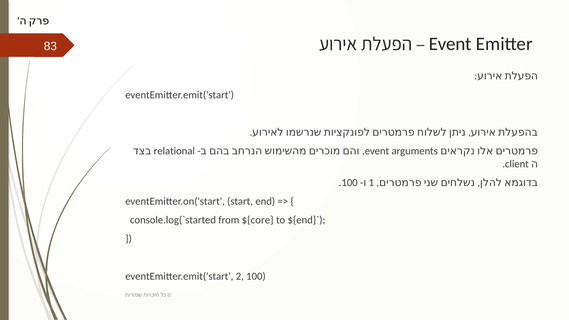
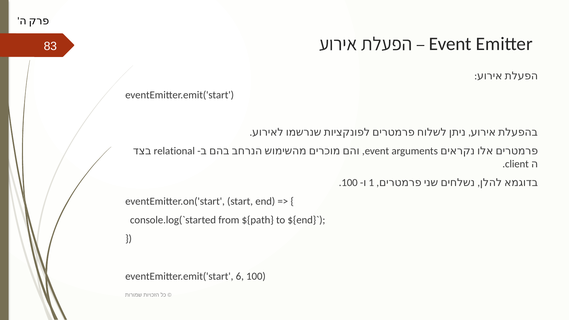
${core: ${core -> ${path (258, 220)
2: 2 -> 6 (240, 276)
